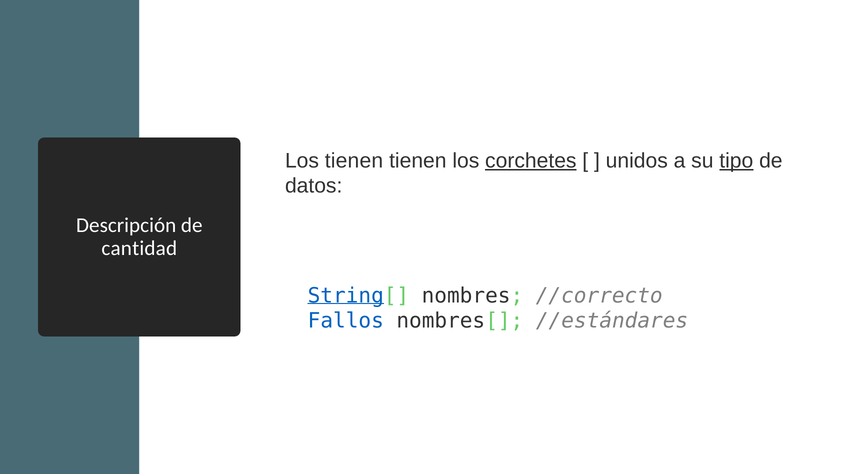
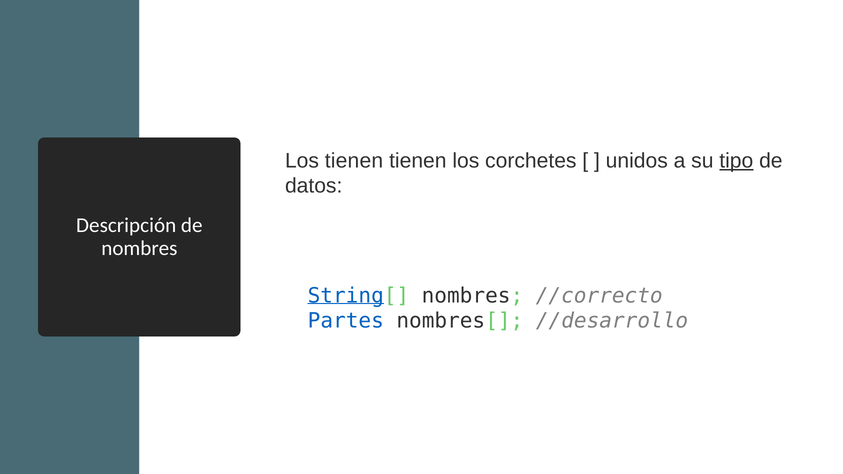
corchetes underline: present -> none (531, 161)
cantidad: cantidad -> nombres (139, 248)
Fallos: Fallos -> Partes (346, 321)
//estándares: //estándares -> //desarrollo (612, 321)
